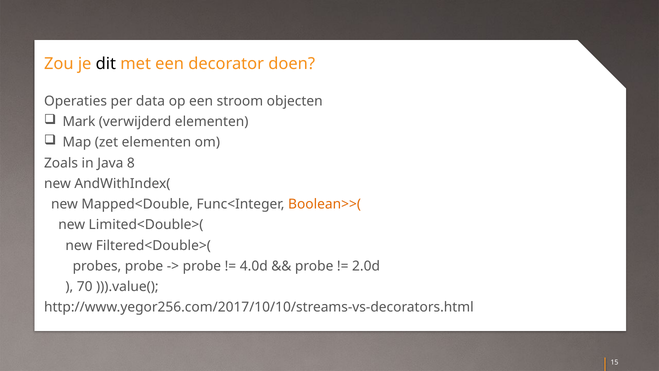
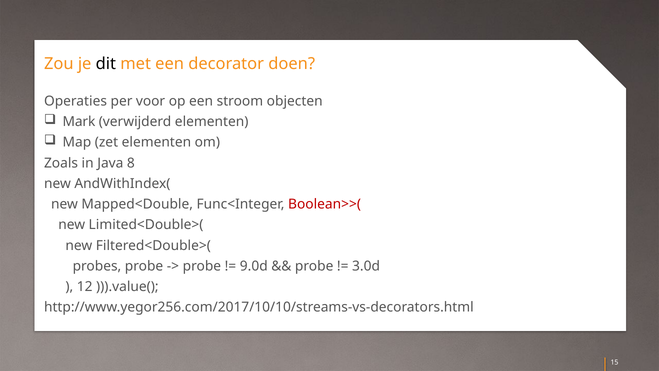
data: data -> voor (151, 101)
Boolean>>( colour: orange -> red (325, 204)
4.0d: 4.0d -> 9.0d (254, 266)
2.0d: 2.0d -> 3.0d (366, 266)
70: 70 -> 12 (85, 287)
